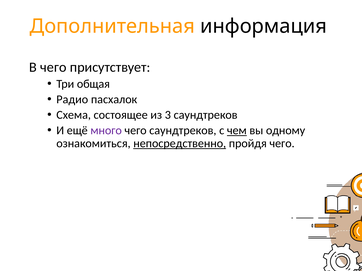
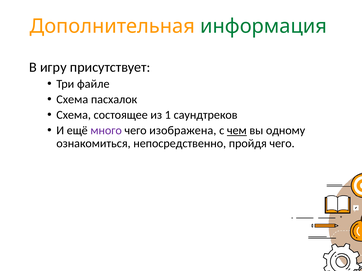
информация colour: black -> green (264, 26)
В чего: чего -> игру (53, 67)
общая: общая -> файле (93, 84)
Радио: Радио -> Схема (72, 100)
3: 3 -> 1 (168, 115)
чего саундтреков: саундтреков -> изображена (183, 131)
непосредственно underline: present -> none (180, 144)
